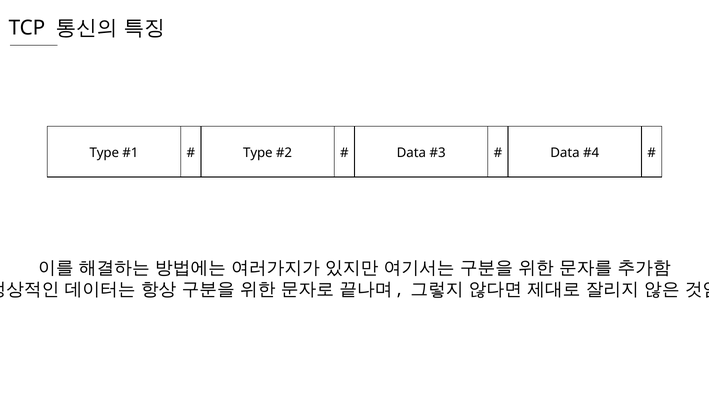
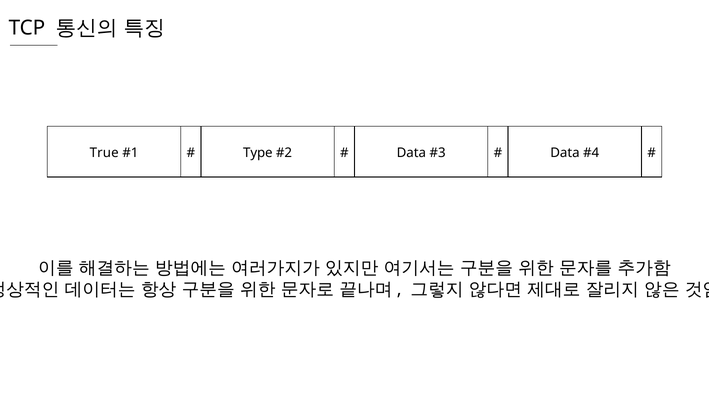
Type: Type -> True (104, 153)
